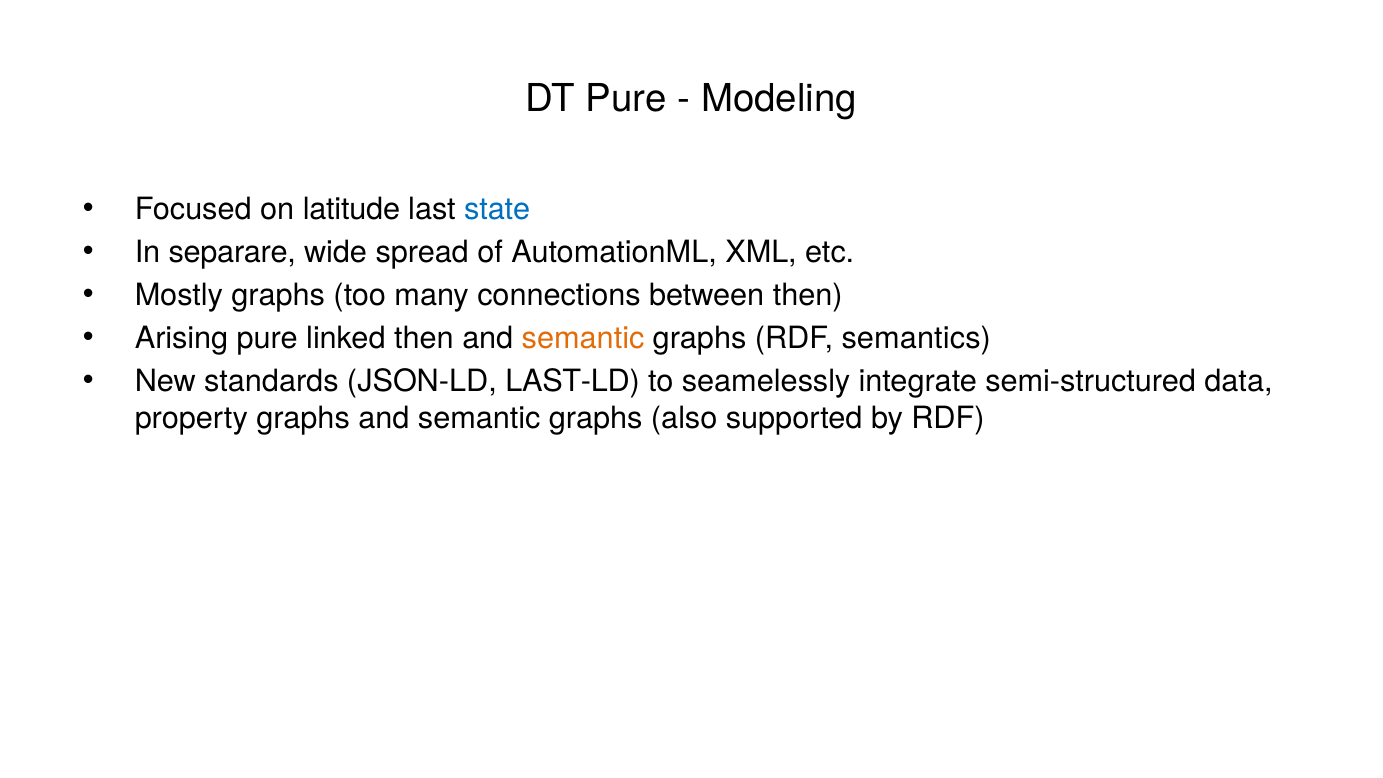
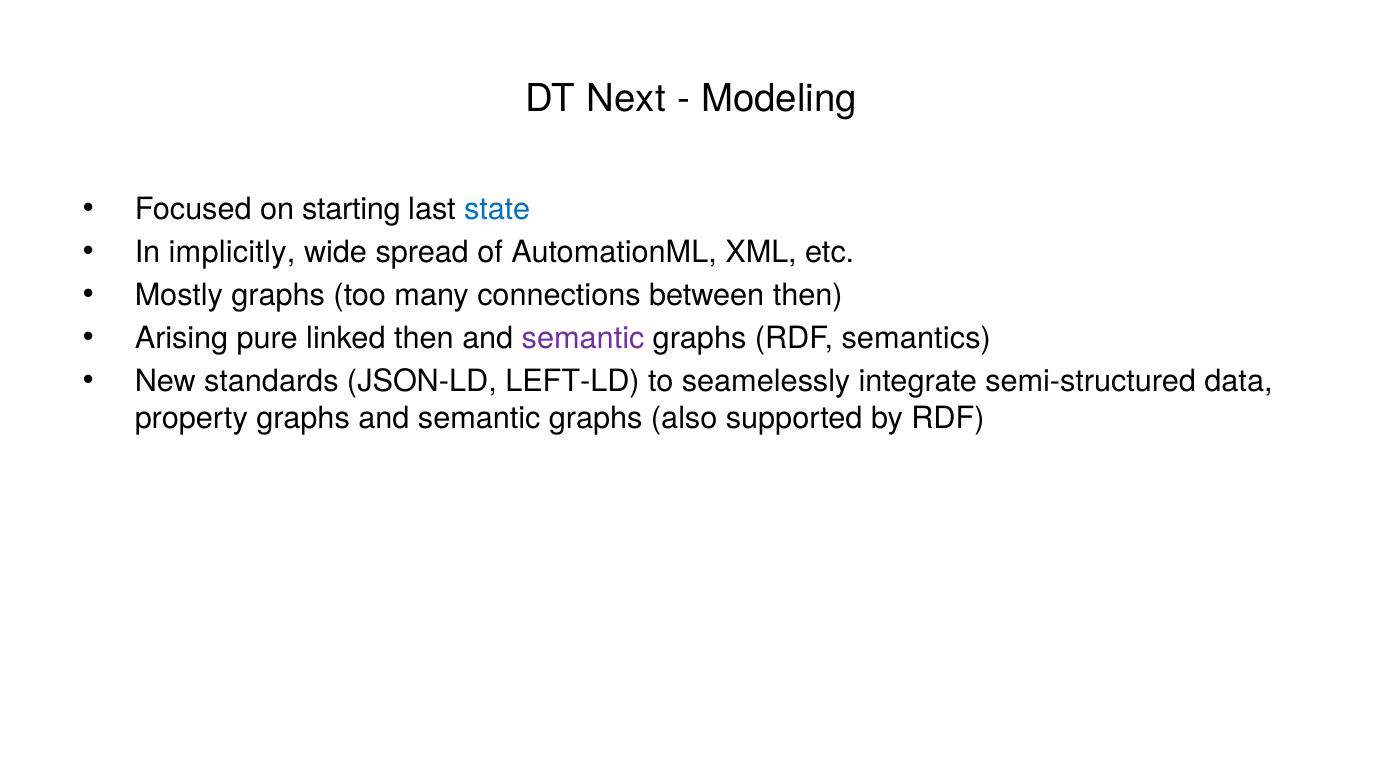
DT Pure: Pure -> Next (626, 99)
latitude: latitude -> starting (351, 209)
separare: separare -> implicitly (232, 252)
semantic colour: orange -> purple (583, 338)
LAST-LD: LAST-LD -> LEFT-LD (572, 381)
